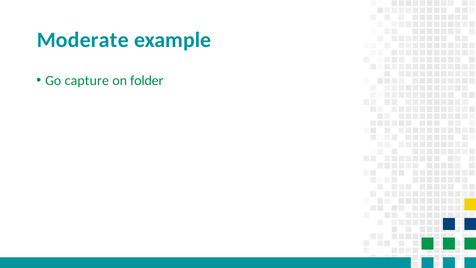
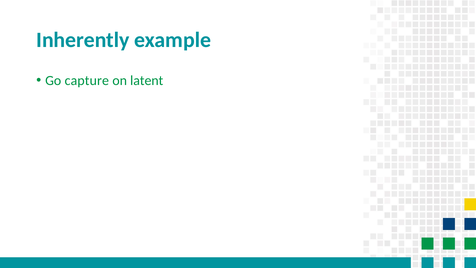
Moderate: Moderate -> Inherently (83, 40)
folder: folder -> latent (147, 80)
